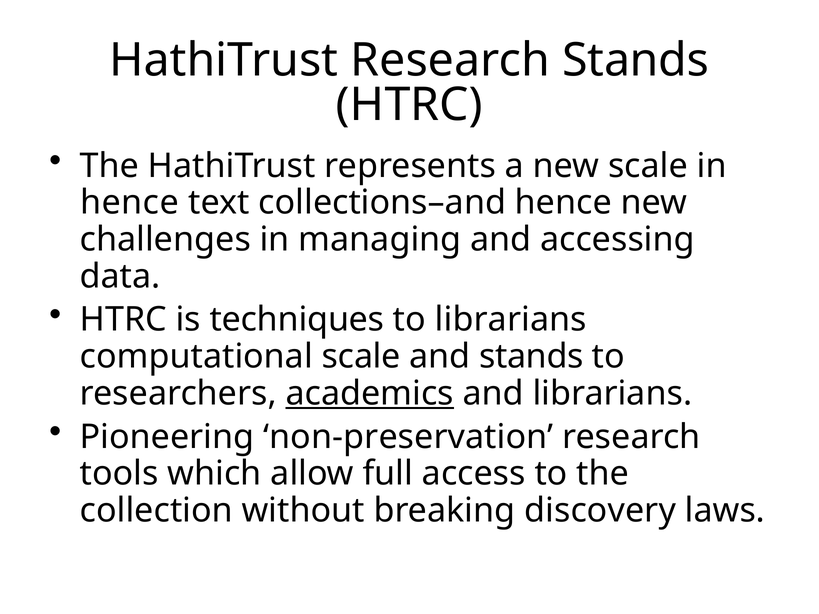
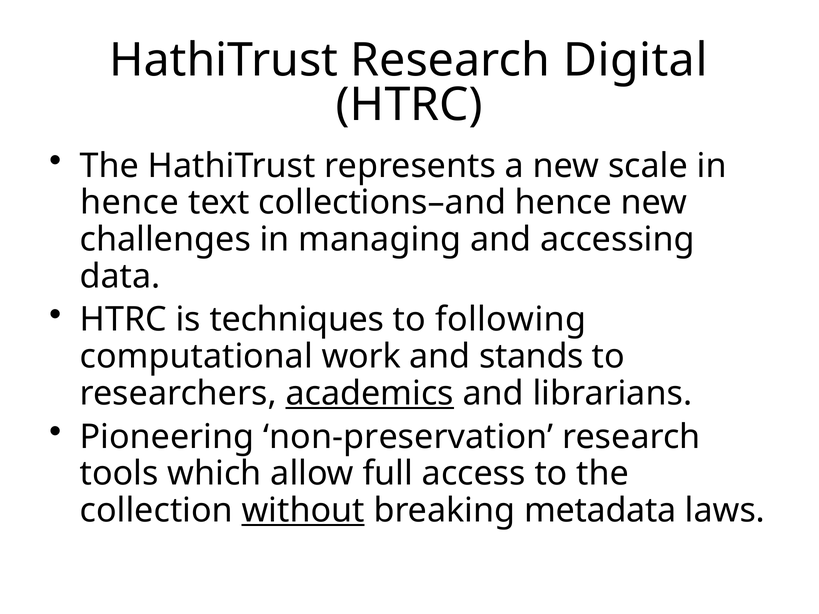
Research Stands: Stands -> Digital (635, 60)
to librarians: librarians -> following (511, 320)
computational scale: scale -> work (361, 357)
without underline: none -> present (303, 511)
discovery: discovery -> metadata (600, 511)
